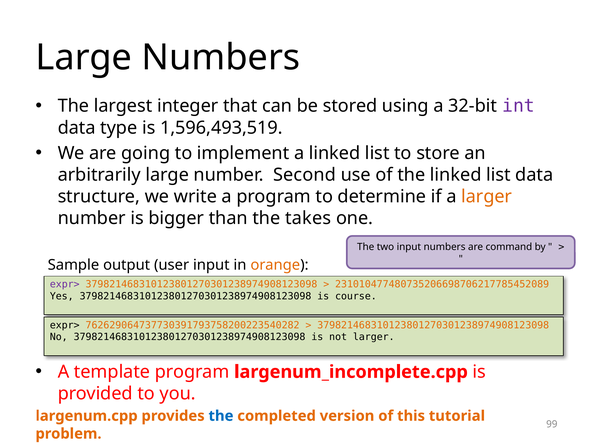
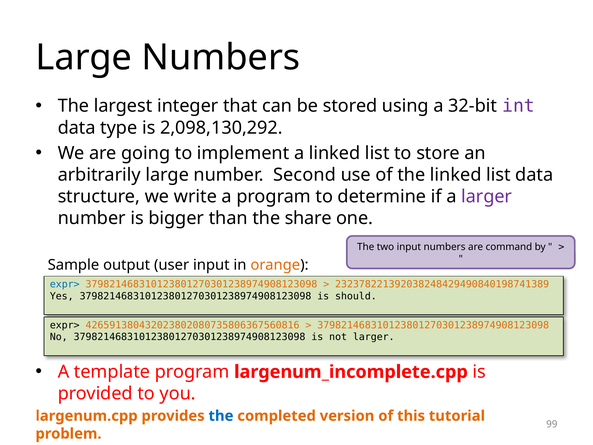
1,596,493,519: 1,596,493,519 -> 2,098,130,292 (221, 128)
larger colour: orange -> purple (487, 196)
takes: takes -> share (308, 218)
expr> colour: purple -> blue (65, 284)
231010477480735206698706217785452089: 231010477480735206698706217785452089 -> 232378221392038248429490840198741389 (442, 284)
course: course -> should (356, 296)
762629064737730391793758200223540282: 762629064737730391793758200223540282 -> 426591380432023802080735806367560816 (193, 325)
